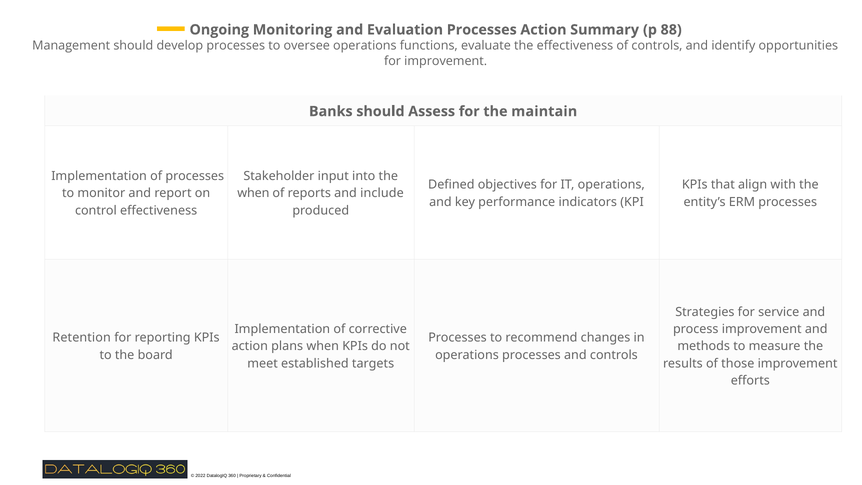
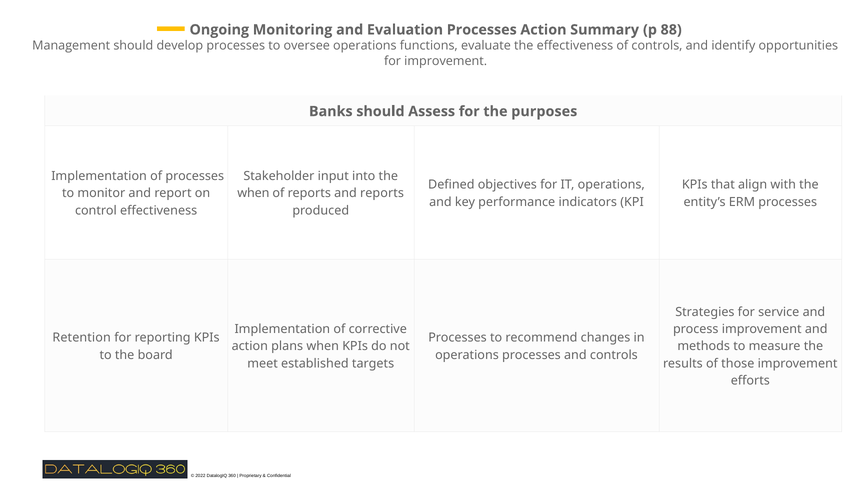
maintain: maintain -> purposes (544, 111)
and include: include -> reports (382, 193)
